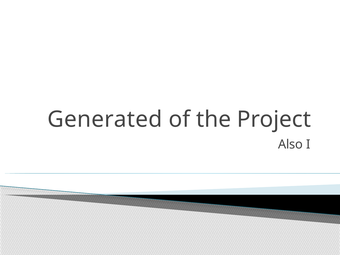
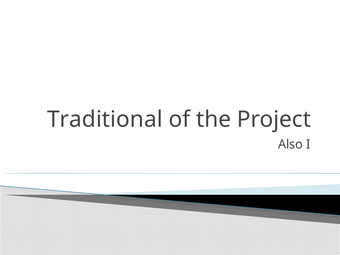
Generated: Generated -> Traditional (105, 119)
